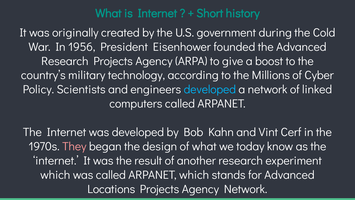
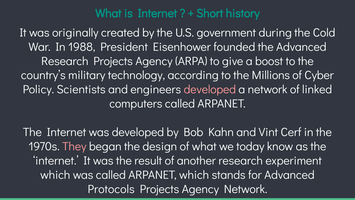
1956: 1956 -> 1988 (82, 47)
developed colour: light blue -> pink (210, 89)
Locations: Locations -> Protocols (111, 189)
